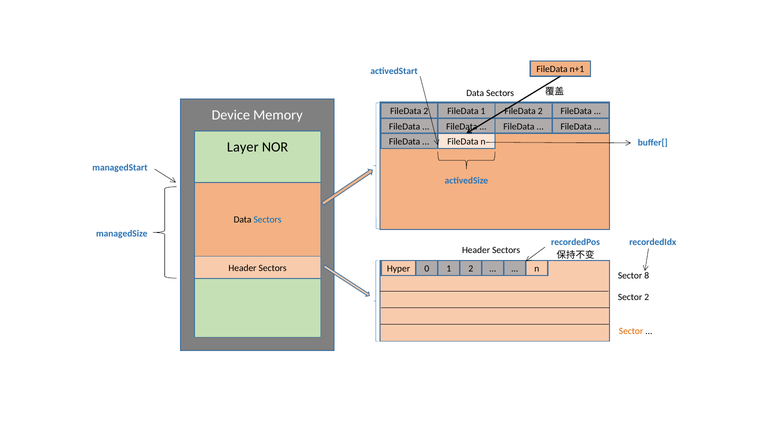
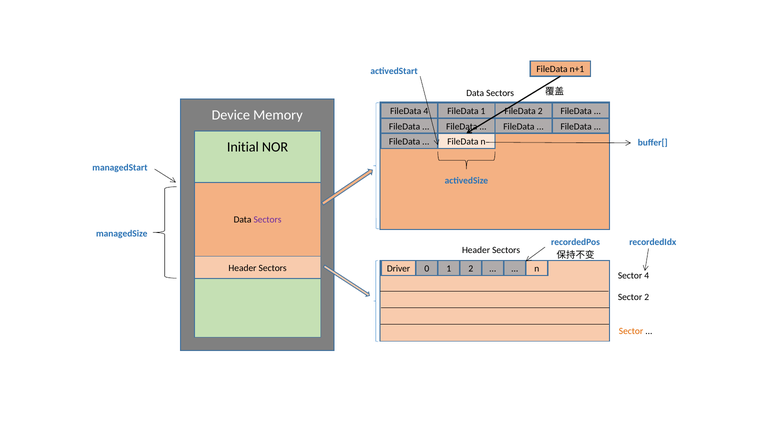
2: 2 -> 4 (426, 111)
Layer: Layer -> Initial (243, 147)
Sectors colour: blue -> purple (268, 220)
Hyper: Hyper -> Driver (399, 269)
Sector 8: 8 -> 4 (647, 275)
